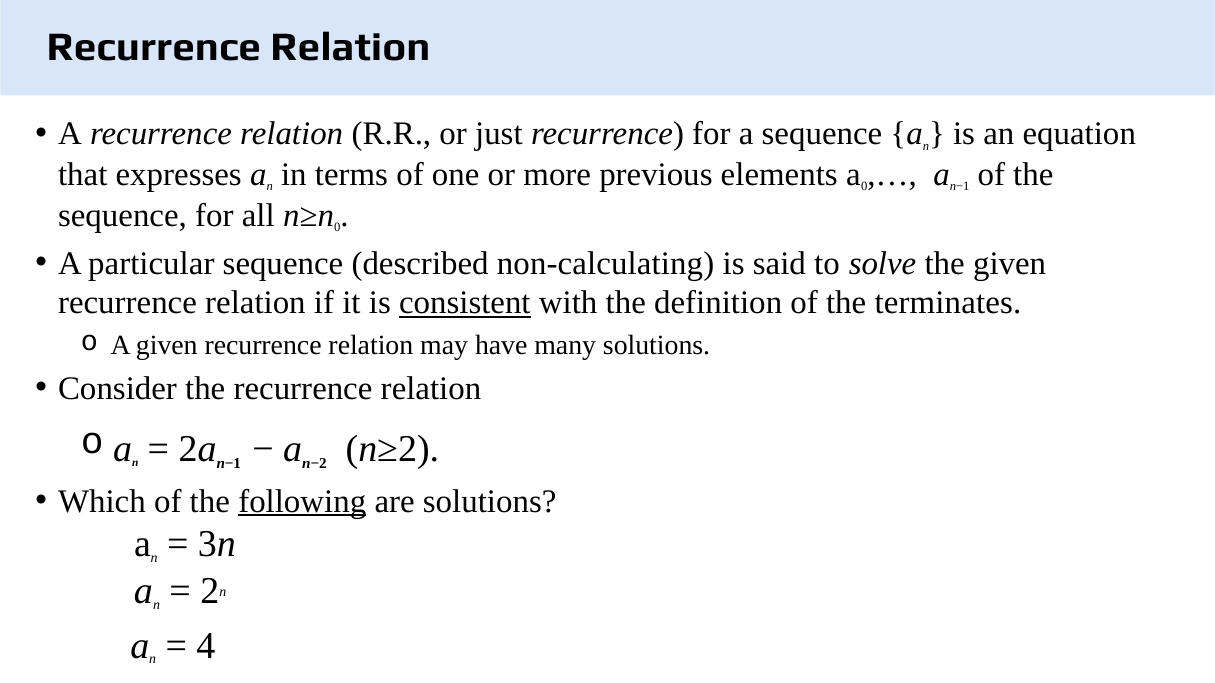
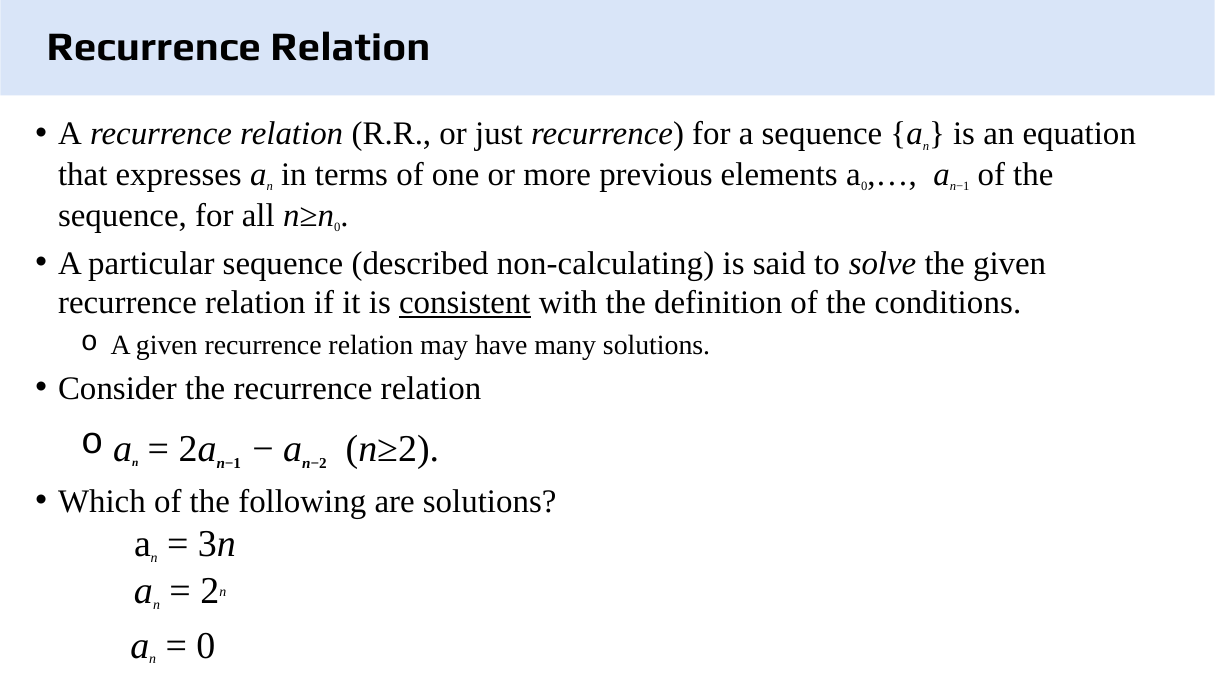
terminates: terminates -> conditions (948, 303)
following underline: present -> none (302, 502)
4: 4 -> 0 (206, 646)
